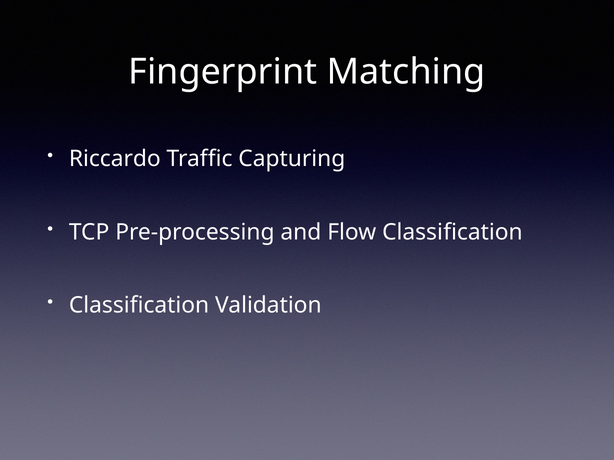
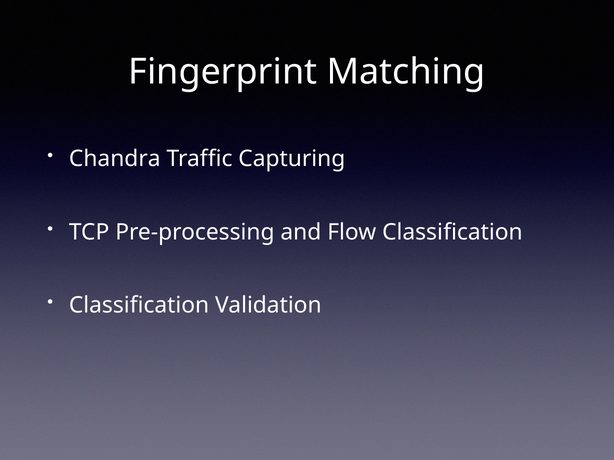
Riccardo: Riccardo -> Chandra (115, 159)
